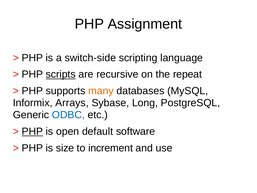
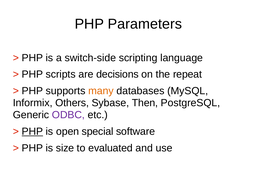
Assignment: Assignment -> Parameters (145, 24)
scripts underline: present -> none (61, 74)
recursive: recursive -> decisions (117, 74)
Arrays: Arrays -> Others (72, 103)
Long: Long -> Then (145, 103)
ODBC colour: blue -> purple (68, 115)
default: default -> special (98, 131)
increment: increment -> evaluated (111, 148)
